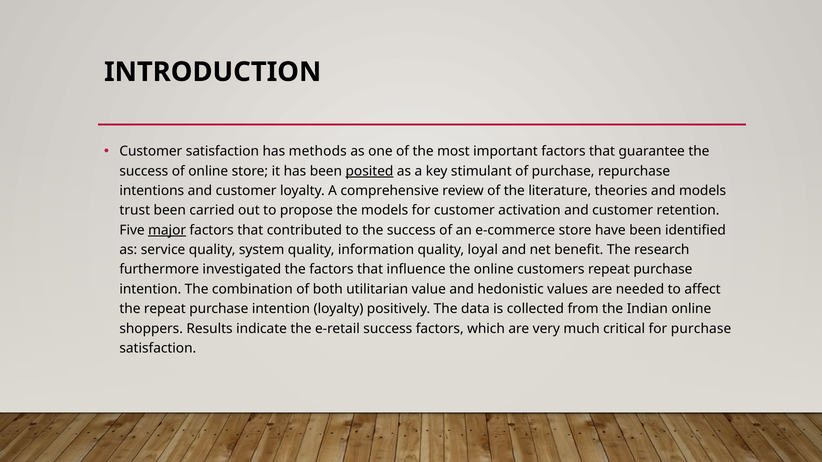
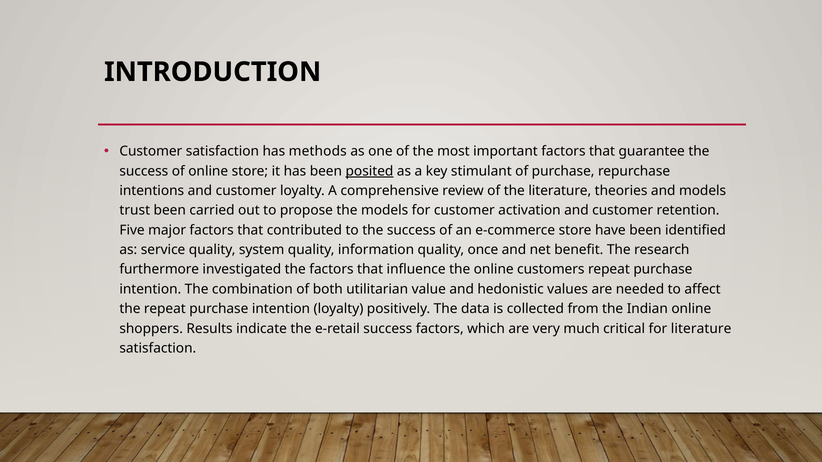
major underline: present -> none (167, 230)
loyal: loyal -> once (483, 250)
for purchase: purchase -> literature (701, 329)
